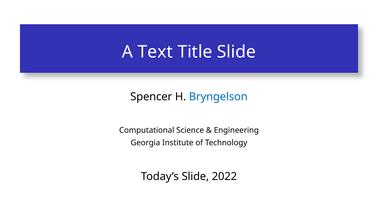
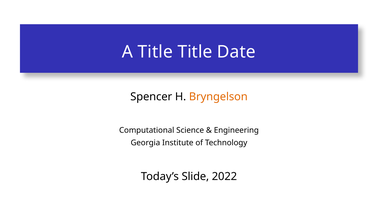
A Text: Text -> Title (155, 52)
Title Slide: Slide -> Date (236, 52)
Bryngelson colour: blue -> orange (218, 96)
